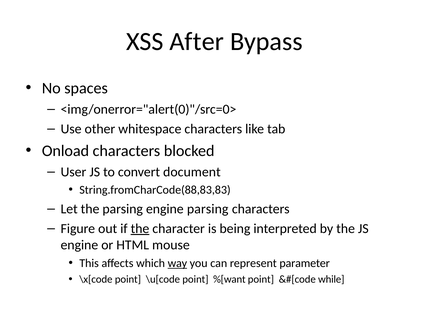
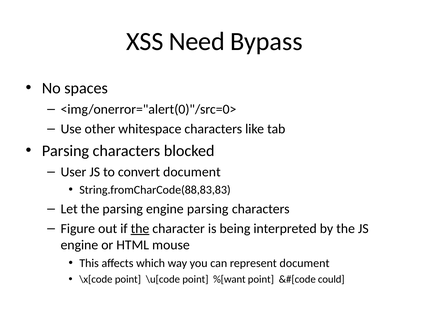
After: After -> Need (197, 42)
Onload: Onload -> Parsing (65, 151)
way underline: present -> none (177, 263)
represent parameter: parameter -> document (305, 263)
while: while -> could (331, 279)
